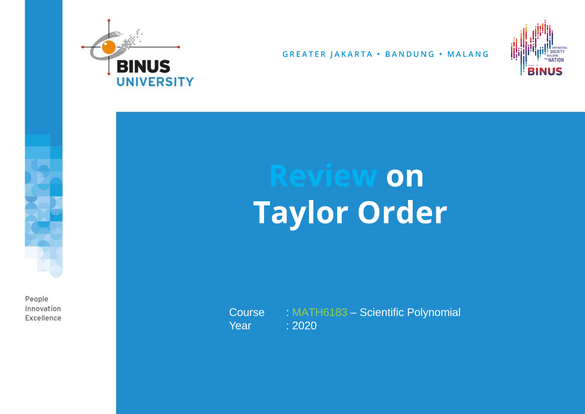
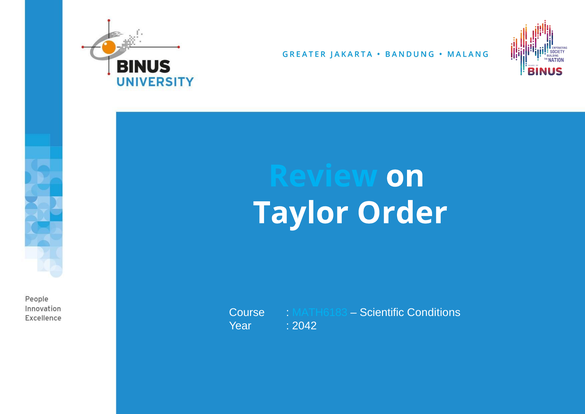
MATH6183 colour: light green -> light blue (320, 312)
Polynomial: Polynomial -> Conditions (434, 312)
2020: 2020 -> 2042 (304, 326)
